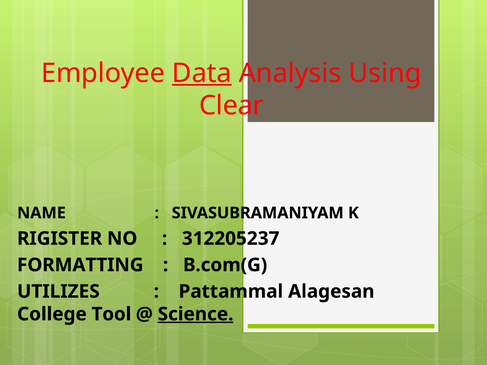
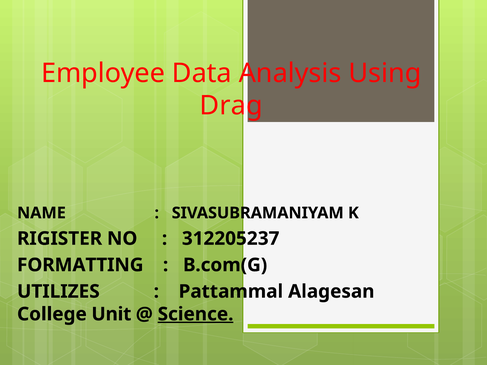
Data underline: present -> none (202, 73)
Clear: Clear -> Drag (231, 106)
Tool: Tool -> Unit (111, 314)
